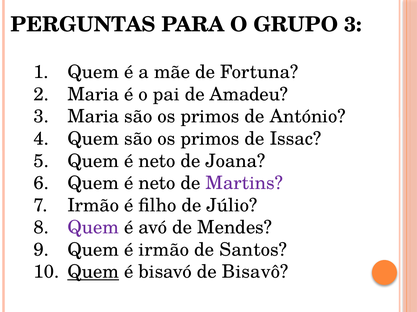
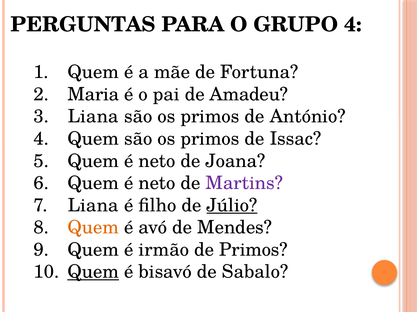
GRUPO 3: 3 -> 4 (353, 25)
Maria: Maria -> Liana (93, 117)
Irmão: Irmão -> Liana (93, 206)
Júlio underline: none -> present (232, 206)
Quem colour: purple -> orange (93, 228)
de Santos: Santos -> Primos (254, 250)
Bisavô: Bisavô -> Sabalo (255, 273)
